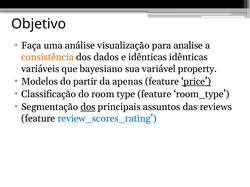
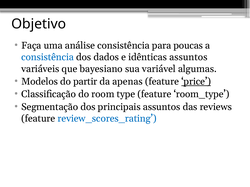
análise visualização: visualização -> consistência (123, 46)
analise: analise -> poucas (188, 46)
consistência colour: orange -> blue (48, 57)
idênticas idênticas: idênticas -> assuntos (188, 57)
property: property -> algumas (197, 69)
dos underline: present -> none (88, 107)
